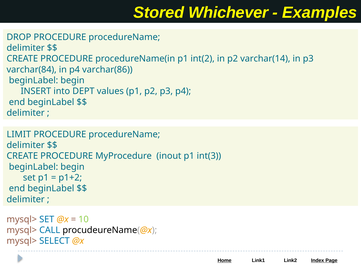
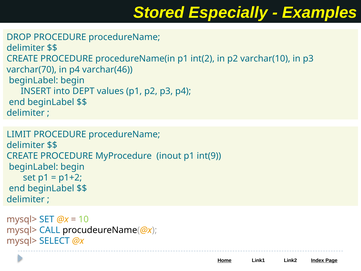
Whichever: Whichever -> Especially (228, 13)
varchar(14: varchar(14 -> varchar(10 (265, 59)
varchar(84: varchar(84 -> varchar(70 (32, 70)
varchar(86: varchar(86 -> varchar(46 (107, 70)
int(3: int(3 -> int(9 (209, 156)
